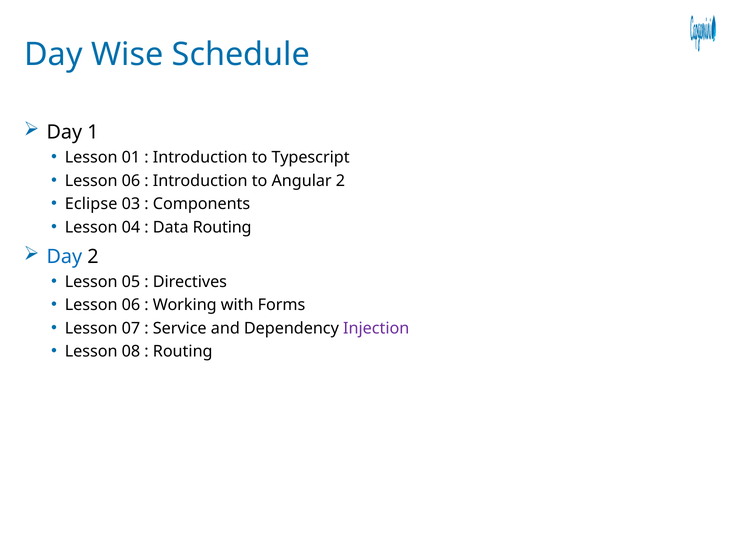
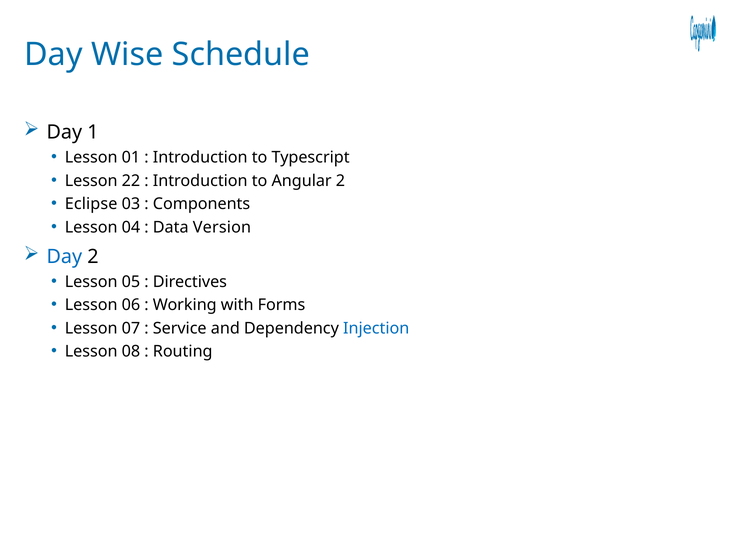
06: 06 -> 22 (131, 181)
Data Routing: Routing -> Version (222, 227)
Injection colour: purple -> blue (376, 328)
